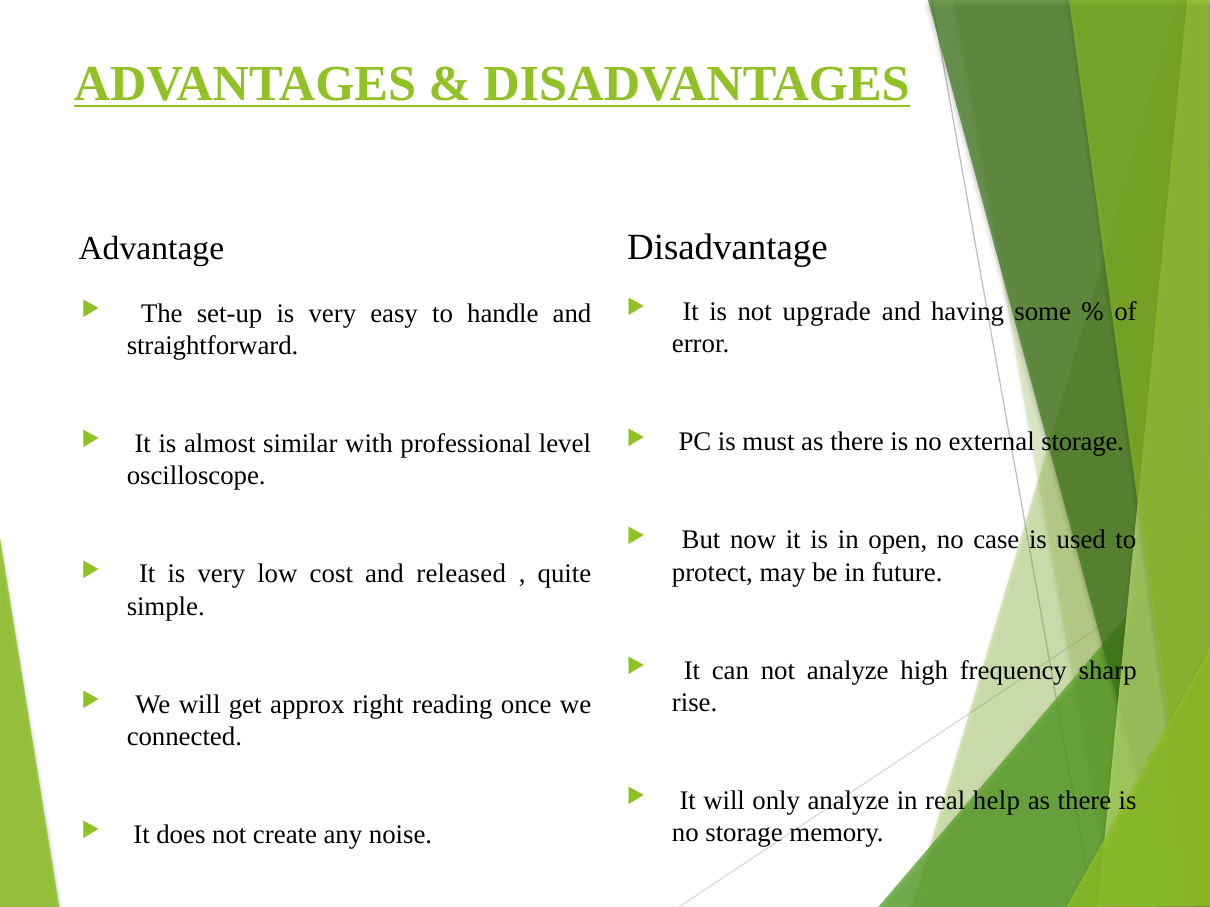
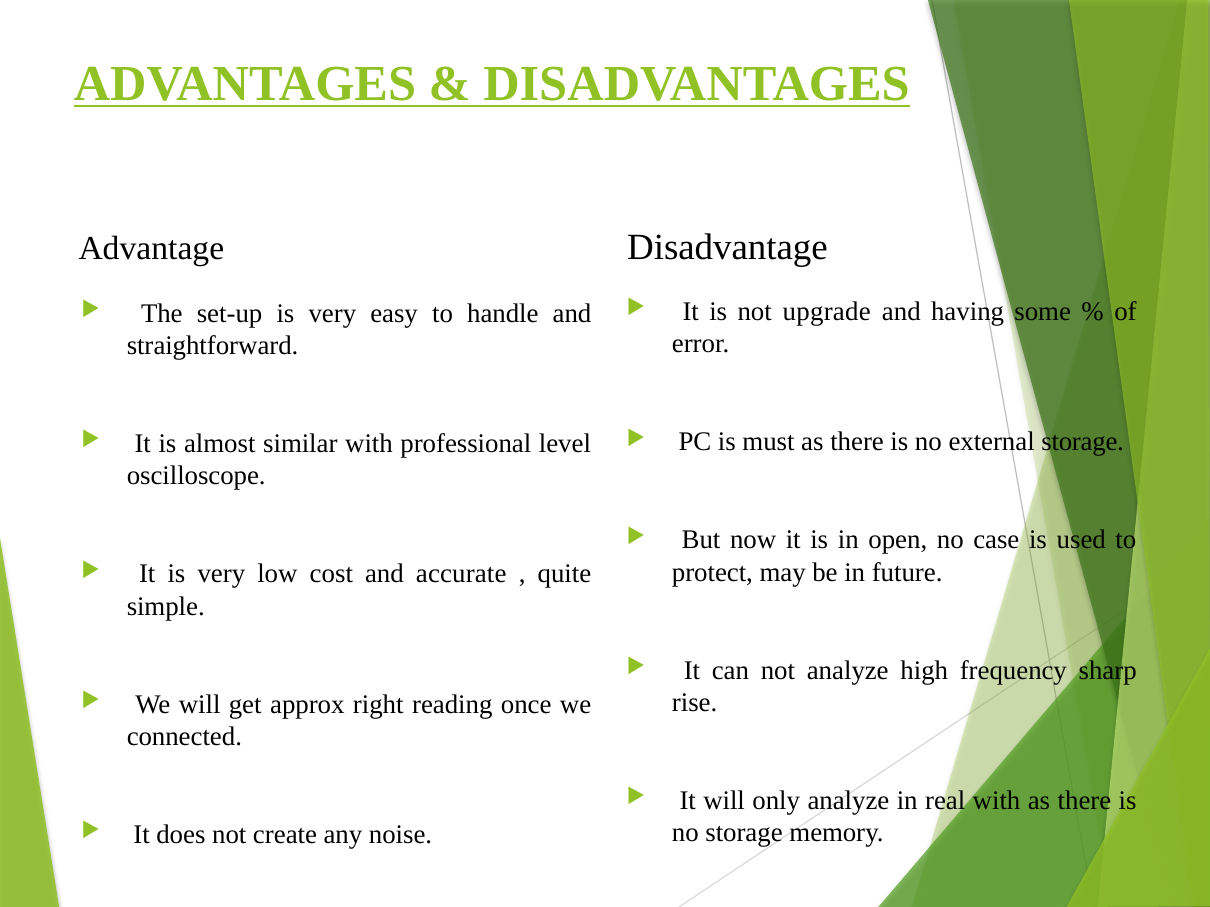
released: released -> accurate (461, 574)
real help: help -> with (997, 801)
